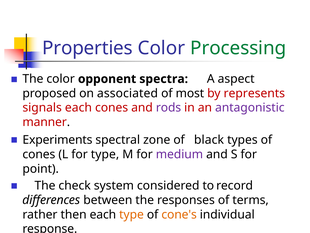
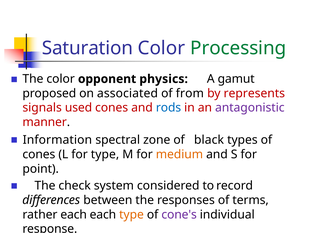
Properties: Properties -> Saturation (87, 48)
spectra: spectra -> physics (164, 79)
aspect: aspect -> gamut (236, 79)
most: most -> from (190, 93)
signals each: each -> used (79, 107)
rods colour: purple -> blue (169, 107)
Experiments: Experiments -> Information (57, 140)
medium colour: purple -> orange (179, 154)
rather then: then -> each (74, 214)
cone's colour: orange -> purple (179, 214)
